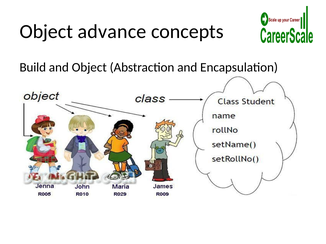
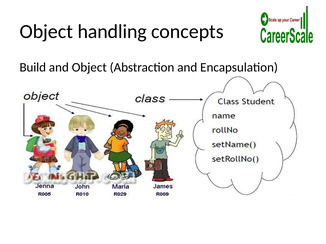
advance: advance -> handling (112, 32)
